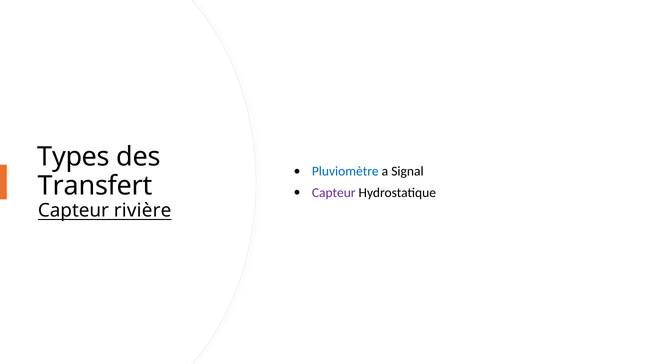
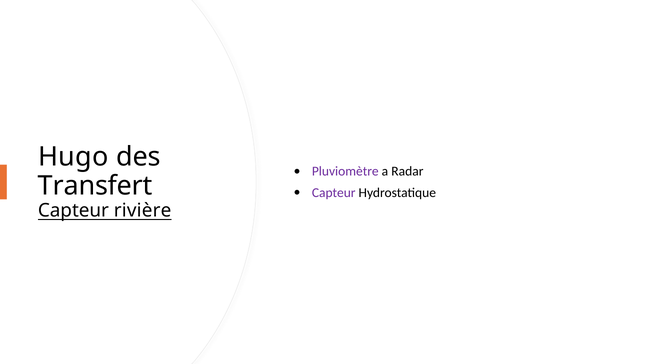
Types: Types -> Hugo (73, 157)
Pluviomètre colour: blue -> purple (345, 171)
Signal: Signal -> Radar (407, 171)
